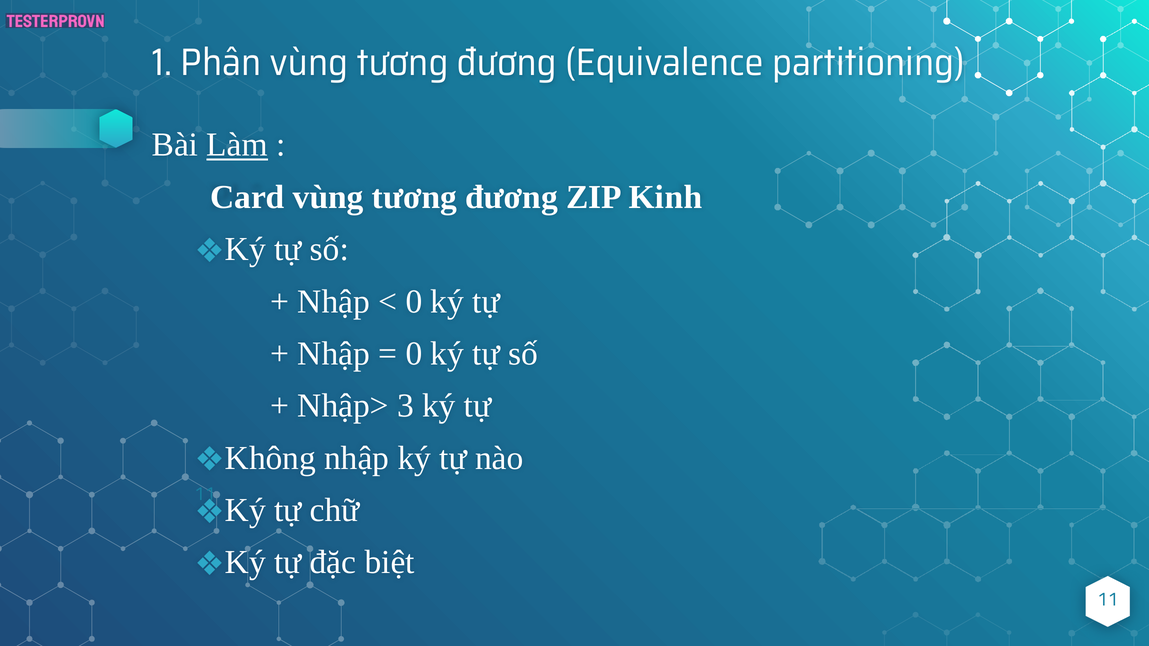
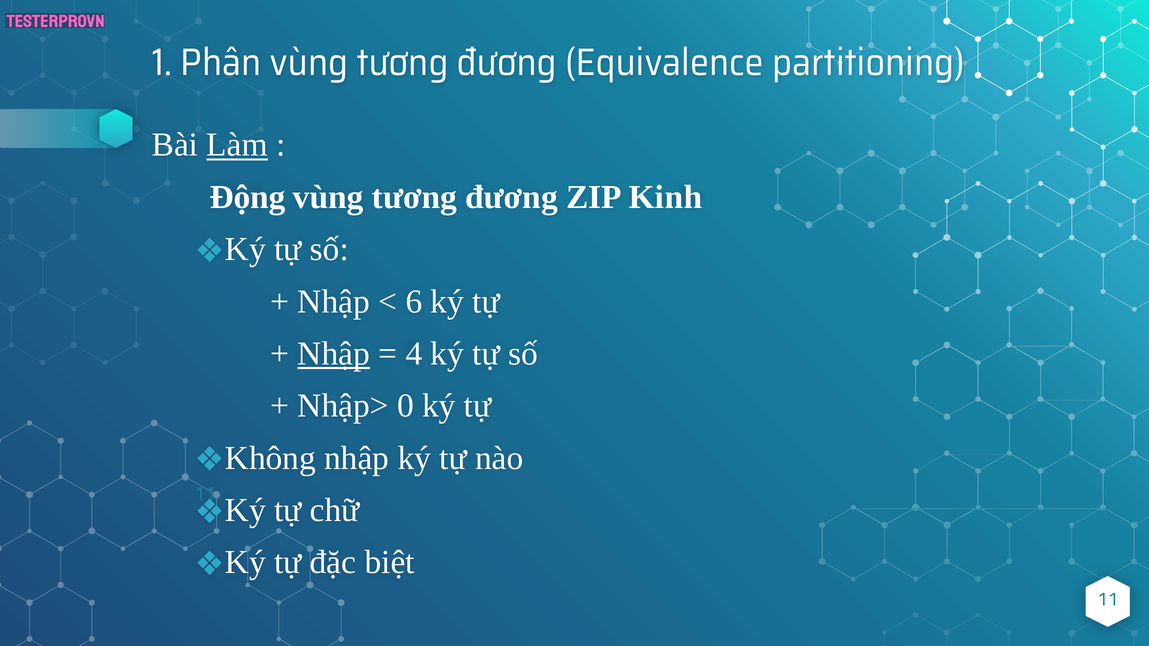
Card: Card -> Động (248, 197)
0: 0 -> 6 (414, 302)
Nhập underline: none -> present (334, 354)
0: 0 -> 4 (414, 354)
3: 3 -> 0 (405, 406)
